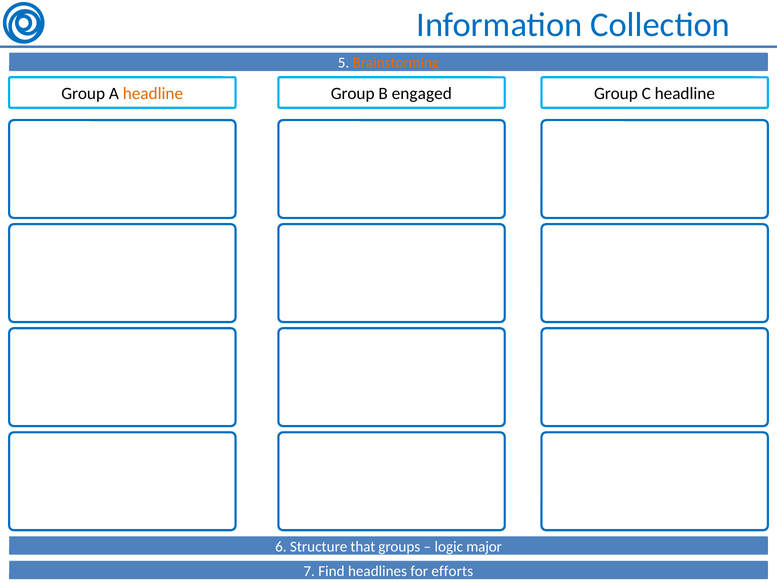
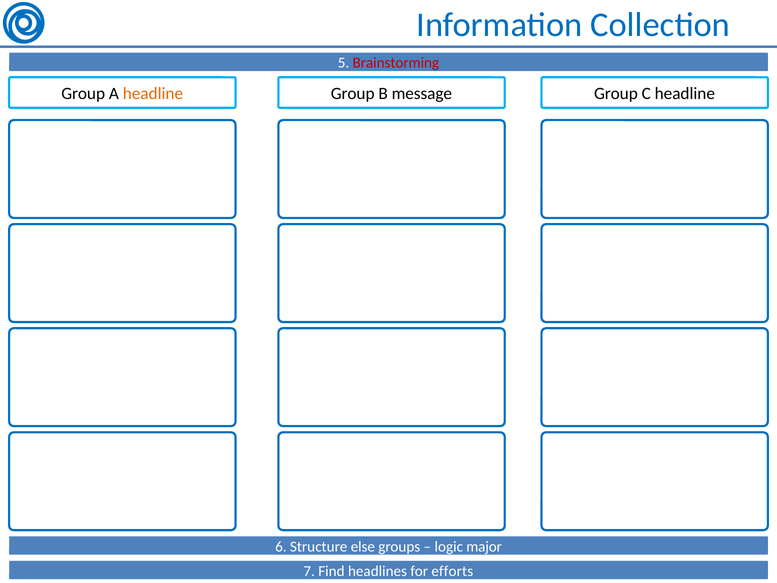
Brainstorming colour: orange -> red (396, 63)
engaged: engaged -> message (422, 94)
that: that -> else (363, 546)
